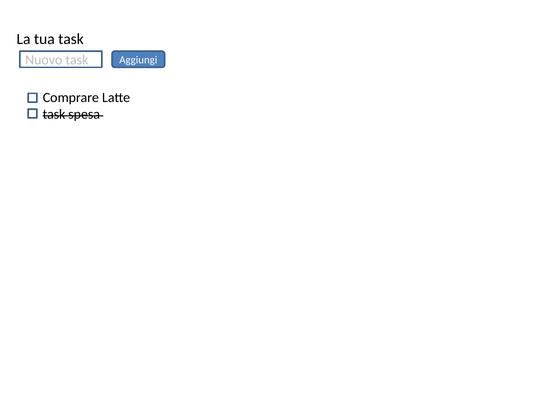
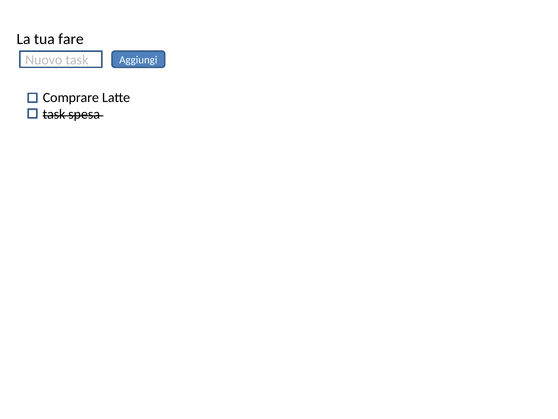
tua task: task -> fare (71, 39)
